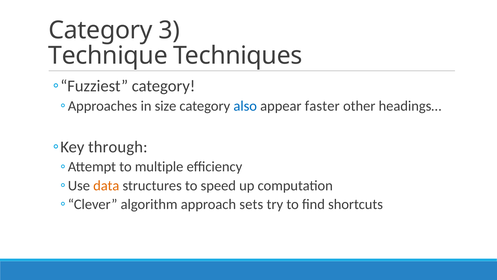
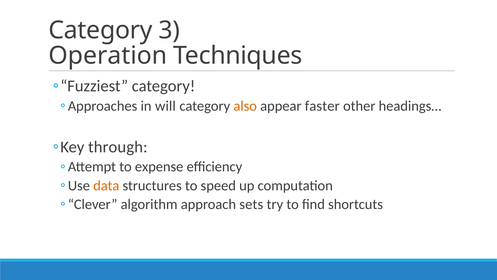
Technique: Technique -> Operation (108, 56)
size: size -> will (165, 106)
also colour: blue -> orange (245, 106)
multiple: multiple -> expense (159, 167)
